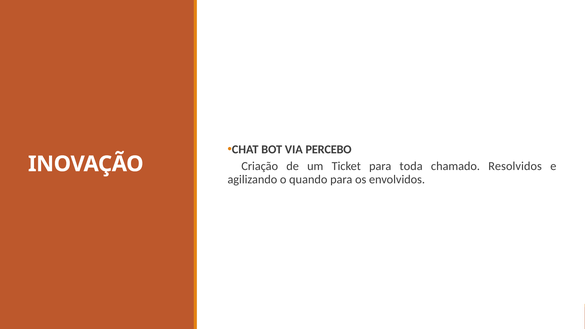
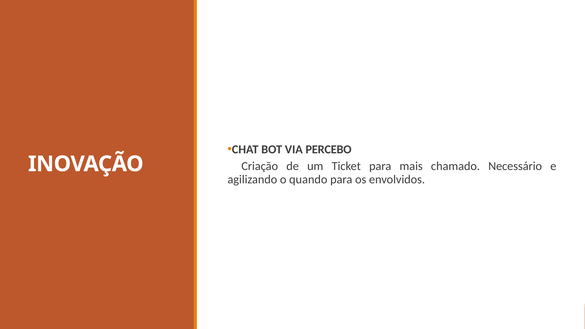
toda: toda -> mais (411, 166)
Resolvidos: Resolvidos -> Necessário (515, 166)
